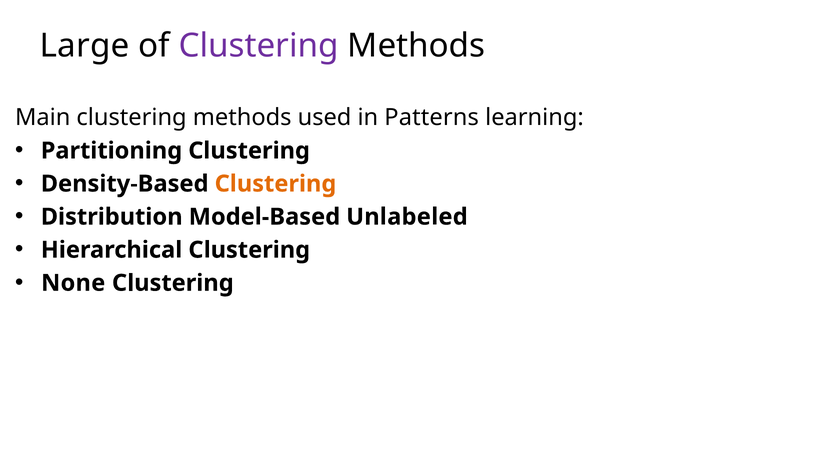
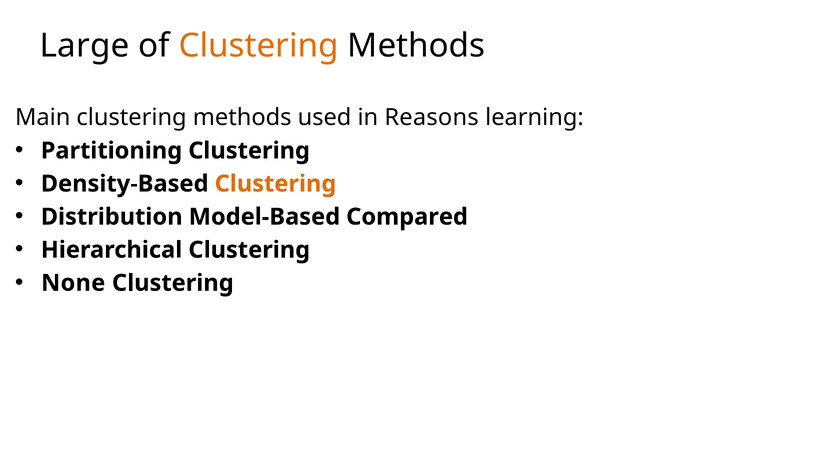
Clustering colour: purple -> orange (259, 46)
Patterns: Patterns -> Reasons (432, 118)
Unlabeled: Unlabeled -> Compared (407, 217)
